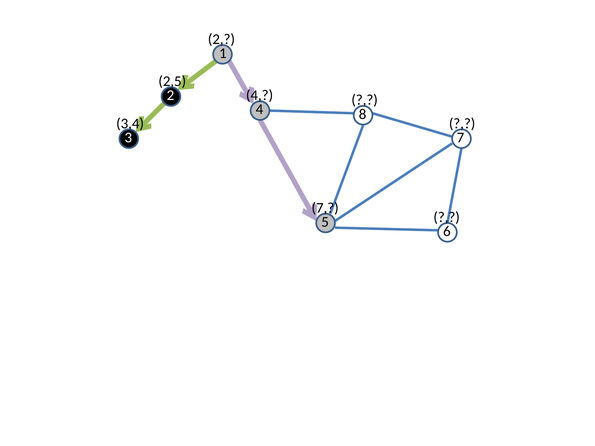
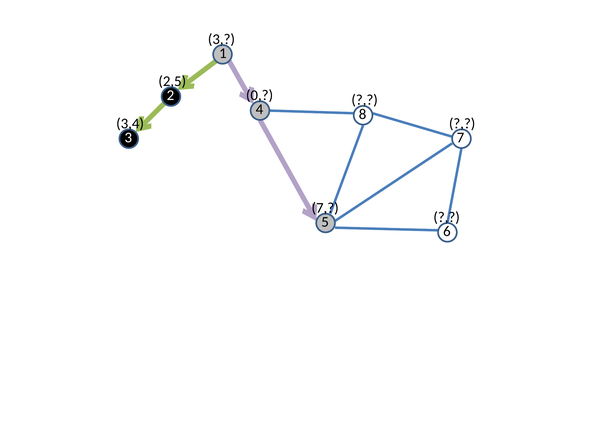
2: 2 -> 3 (221, 39)
4: 4 -> 0 (260, 95)
